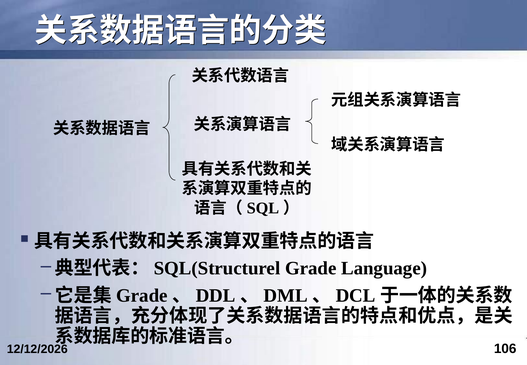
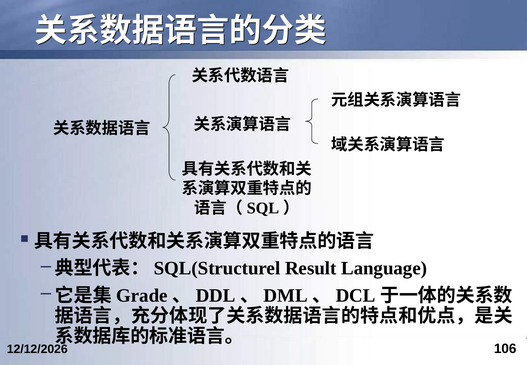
Grade: Grade -> Result (311, 268)
